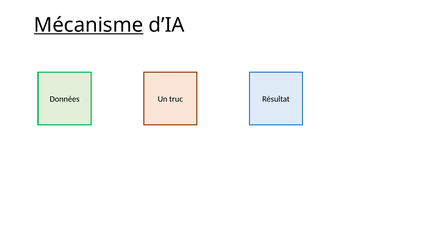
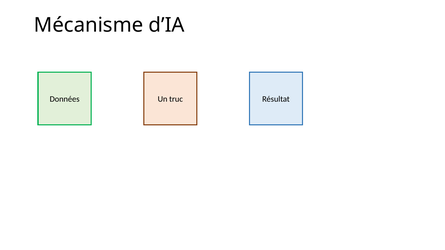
Mécanisme underline: present -> none (89, 25)
